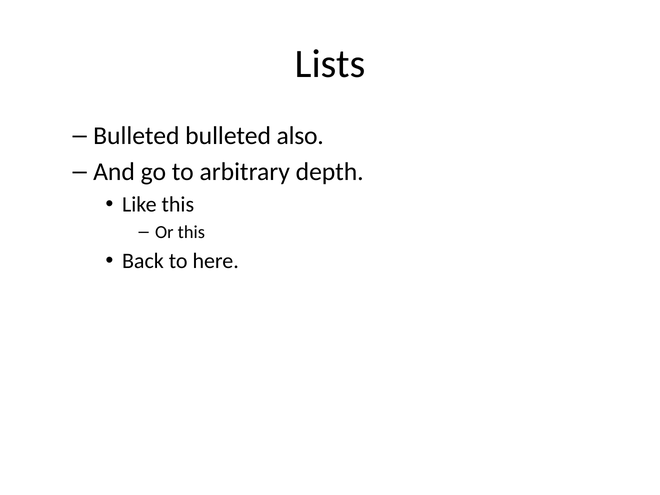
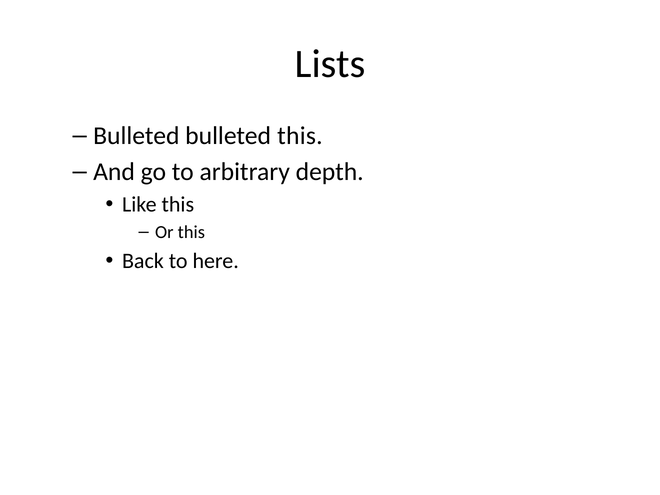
bulleted also: also -> this (300, 136)
